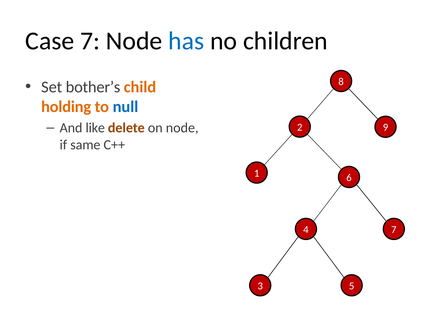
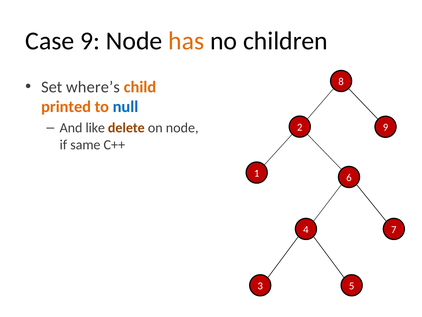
Case 7: 7 -> 9 (90, 41)
has colour: blue -> orange (186, 41)
bother’s: bother’s -> where’s (93, 87)
holding: holding -> printed (66, 107)
